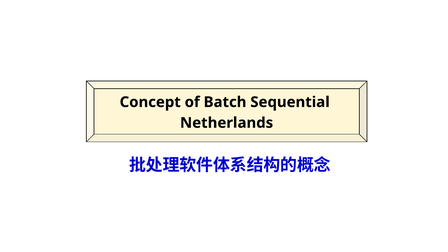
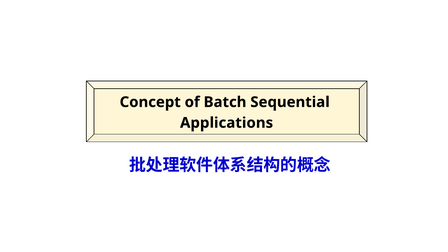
Netherlands: Netherlands -> Applications (227, 123)
